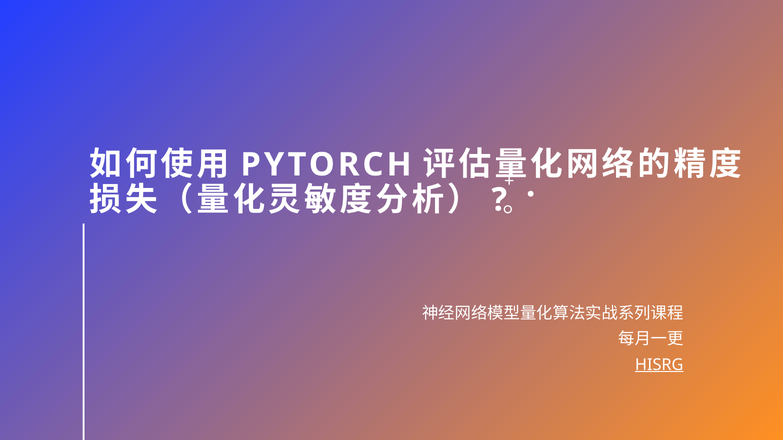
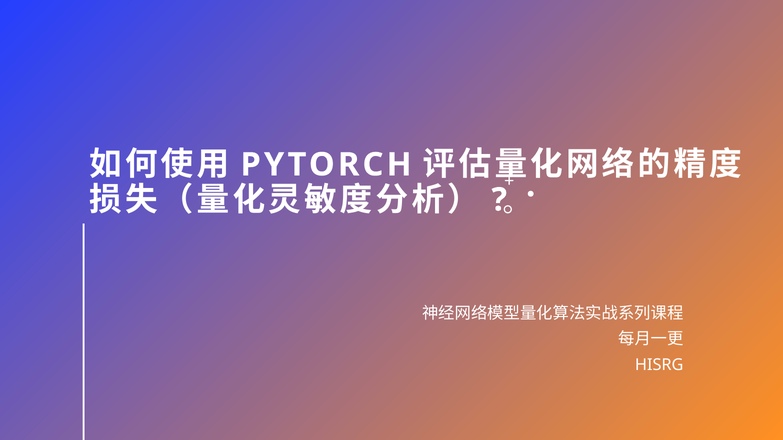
HISRG underline: present -> none (659, 365)
